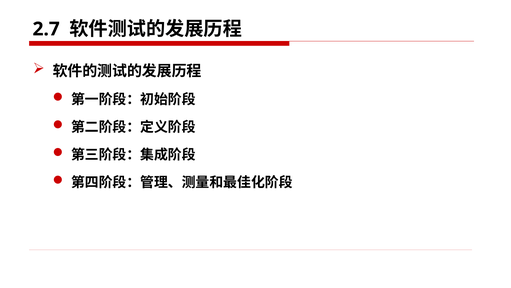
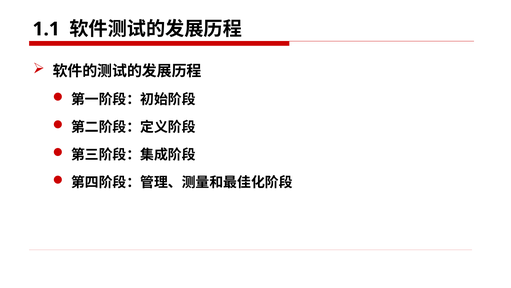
2.7: 2.7 -> 1.1 (46, 29)
